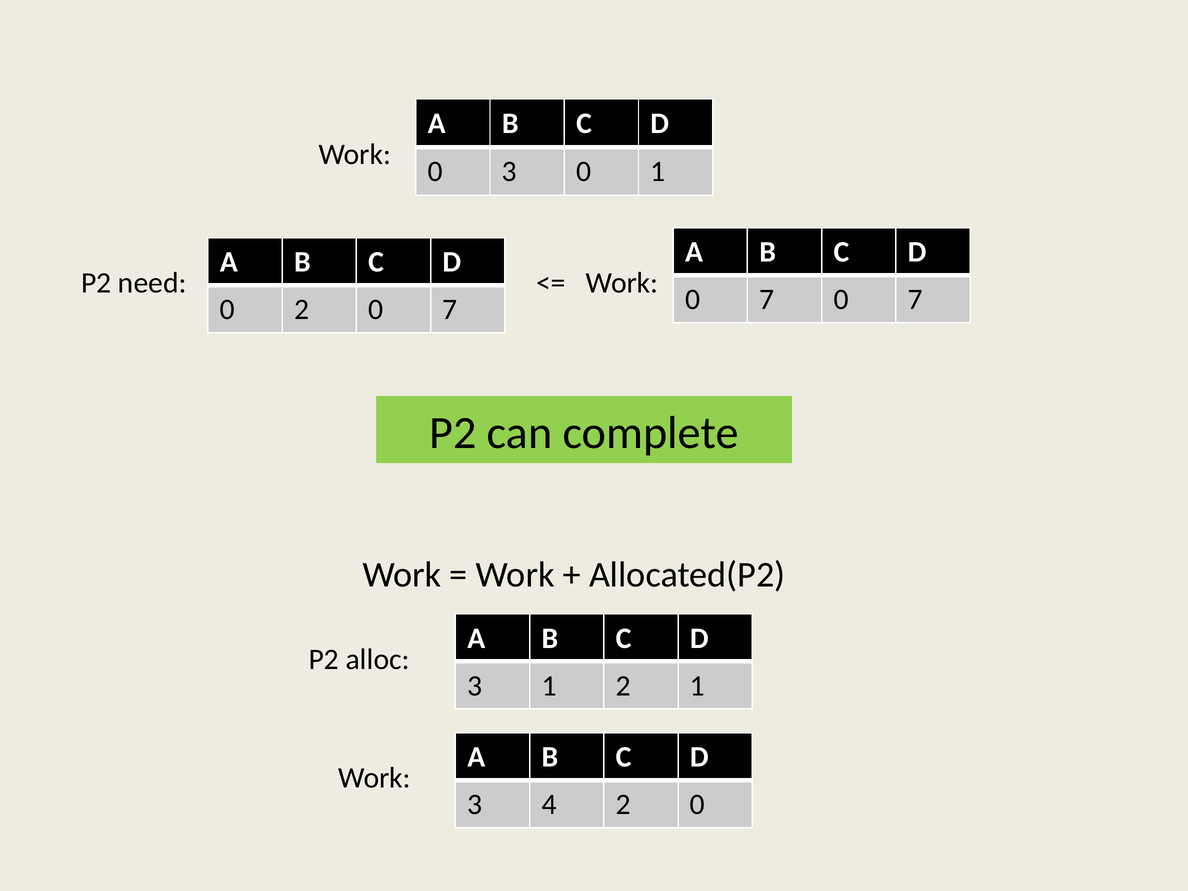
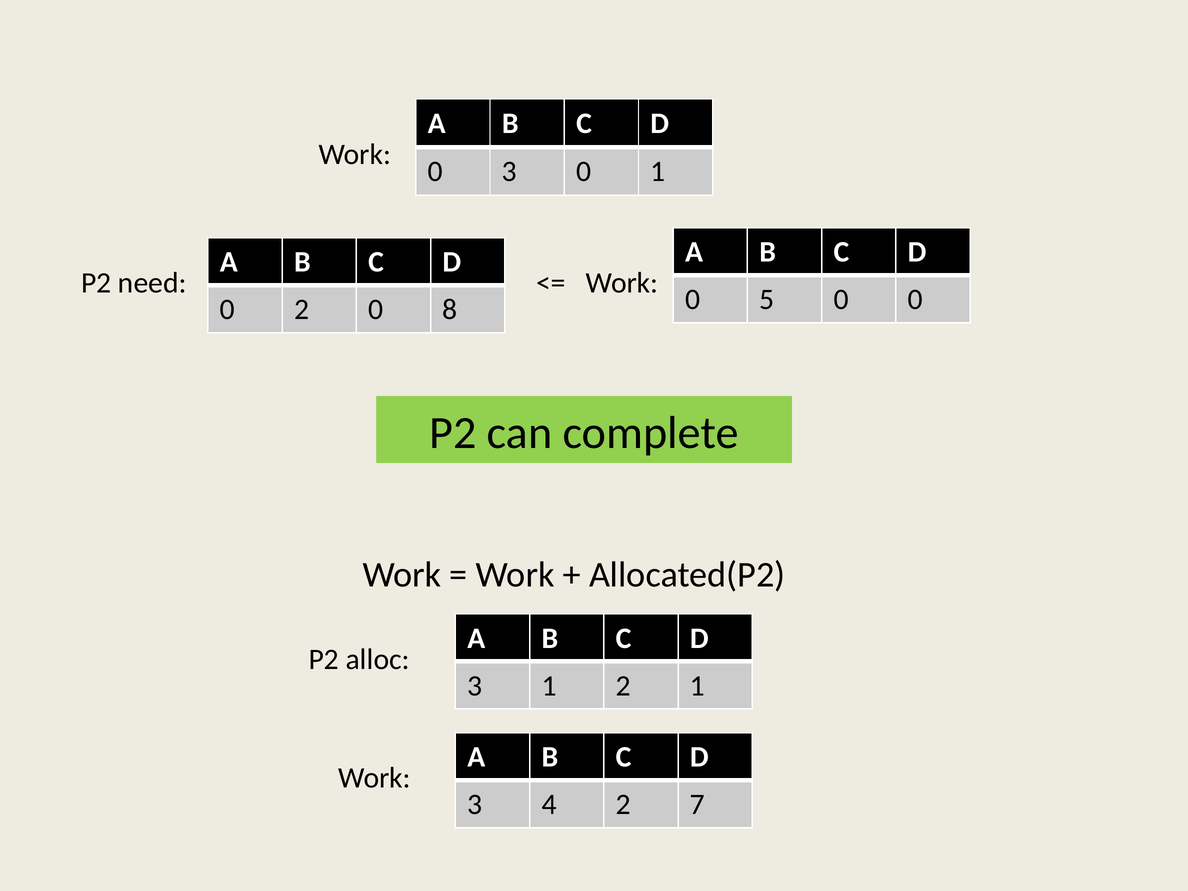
7: 7 -> 5 (767, 300)
7: 7 -> 0 (915, 300)
2 0 7: 7 -> 8 (450, 310)
4 2 0: 0 -> 7 (697, 805)
